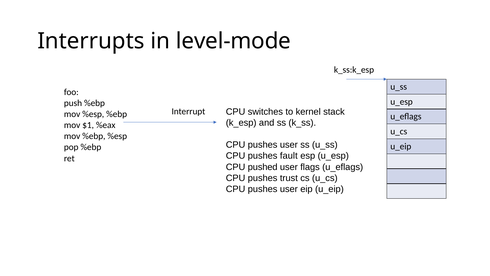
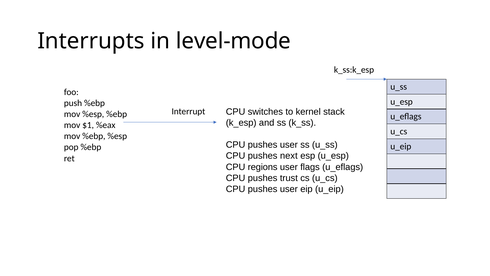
fault: fault -> next (289, 156)
pushed: pushed -> regions (263, 167)
